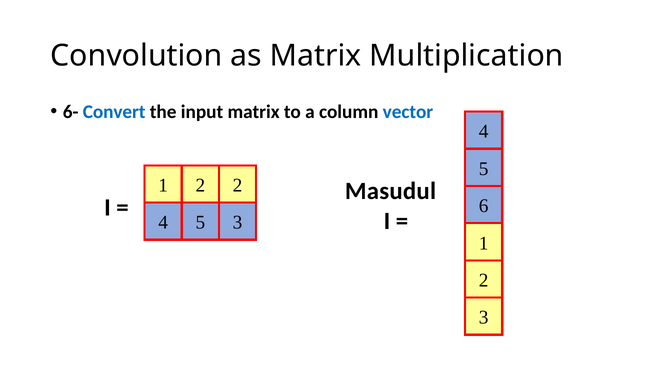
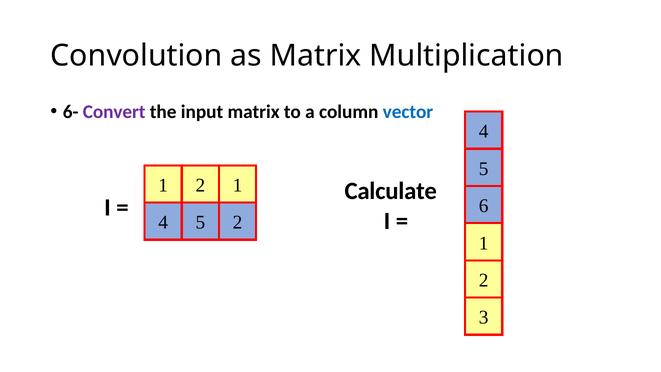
Convert colour: blue -> purple (114, 112)
1 2 2: 2 -> 1 (238, 185)
Masudul: Masudul -> Calculate (391, 191)
5 3: 3 -> 2 (238, 222)
